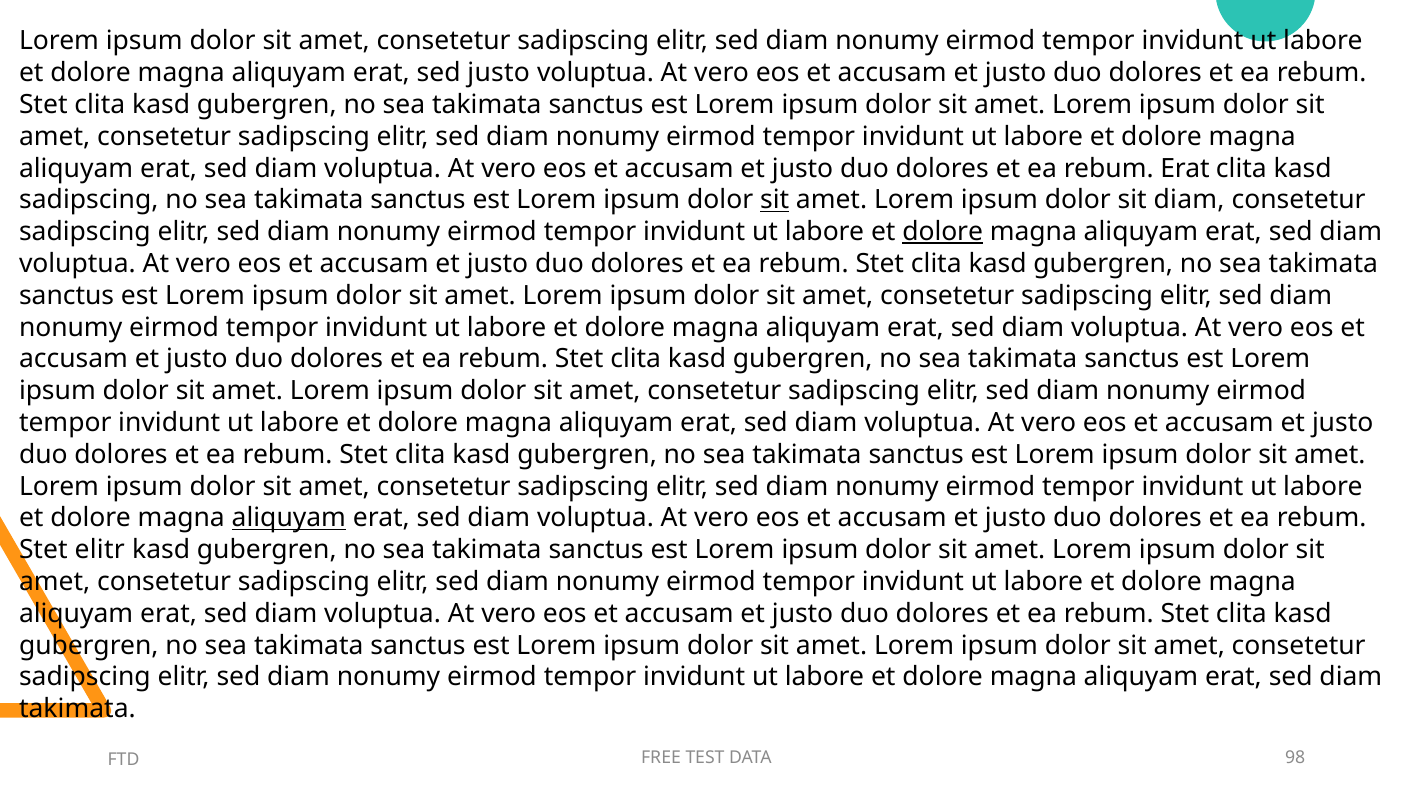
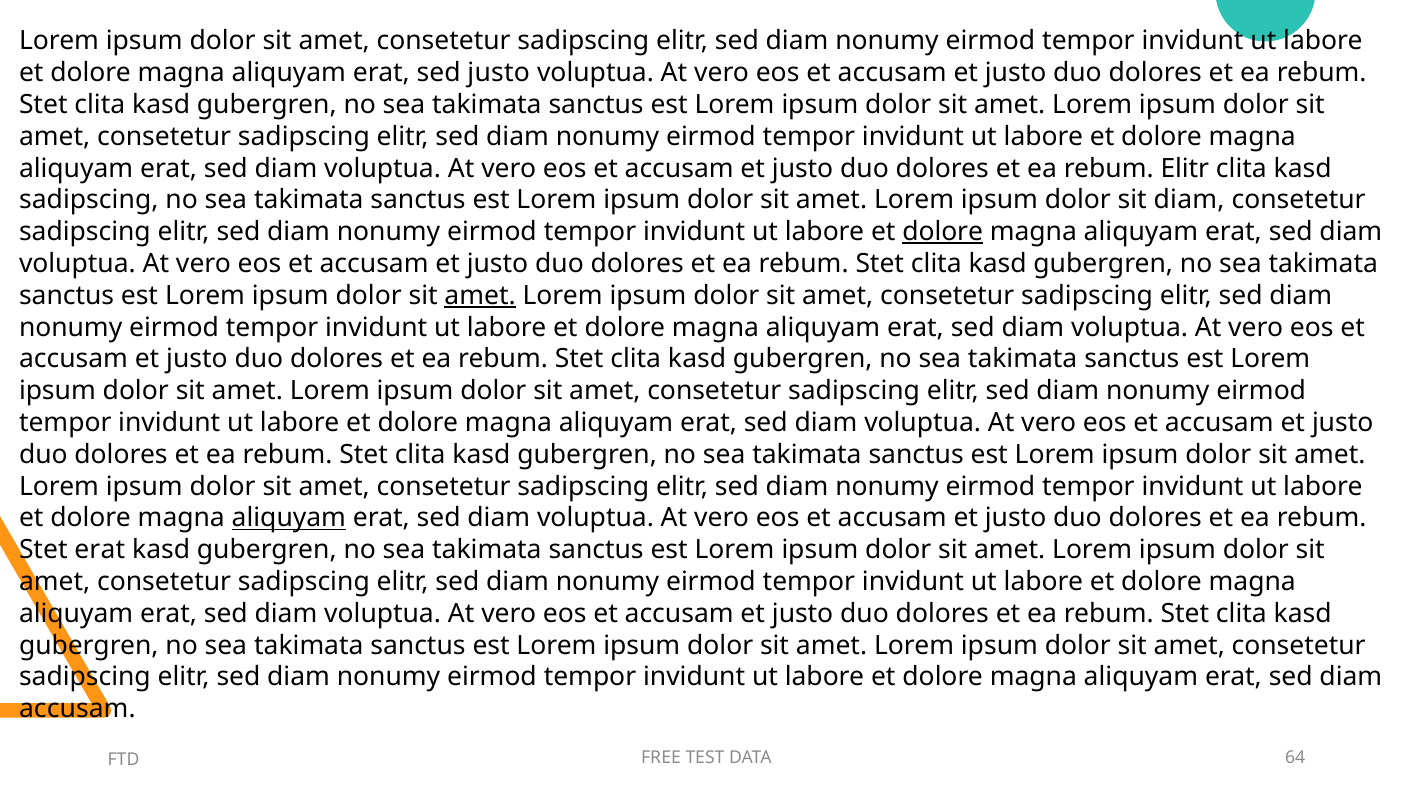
rebum Erat: Erat -> Elitr (1185, 168)
sit underline: present -> none (775, 200)
amet underline: none -> present (480, 295)
Stet elitr: elitr -> erat (100, 550)
takimata: takimata -> accusam (77, 709)
98: 98 -> 64 (1295, 758)
